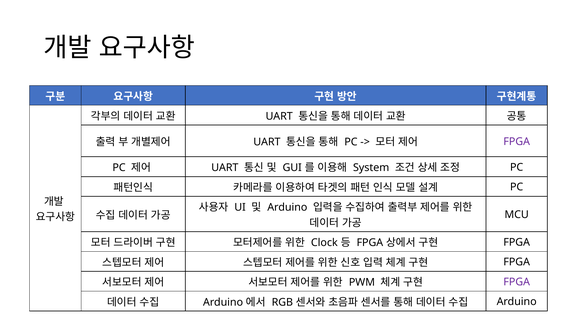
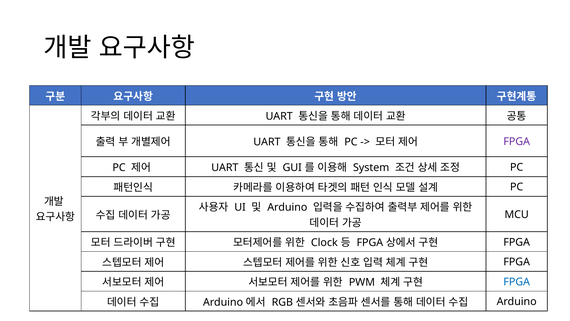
FPGA colour: purple -> blue (517, 282)
